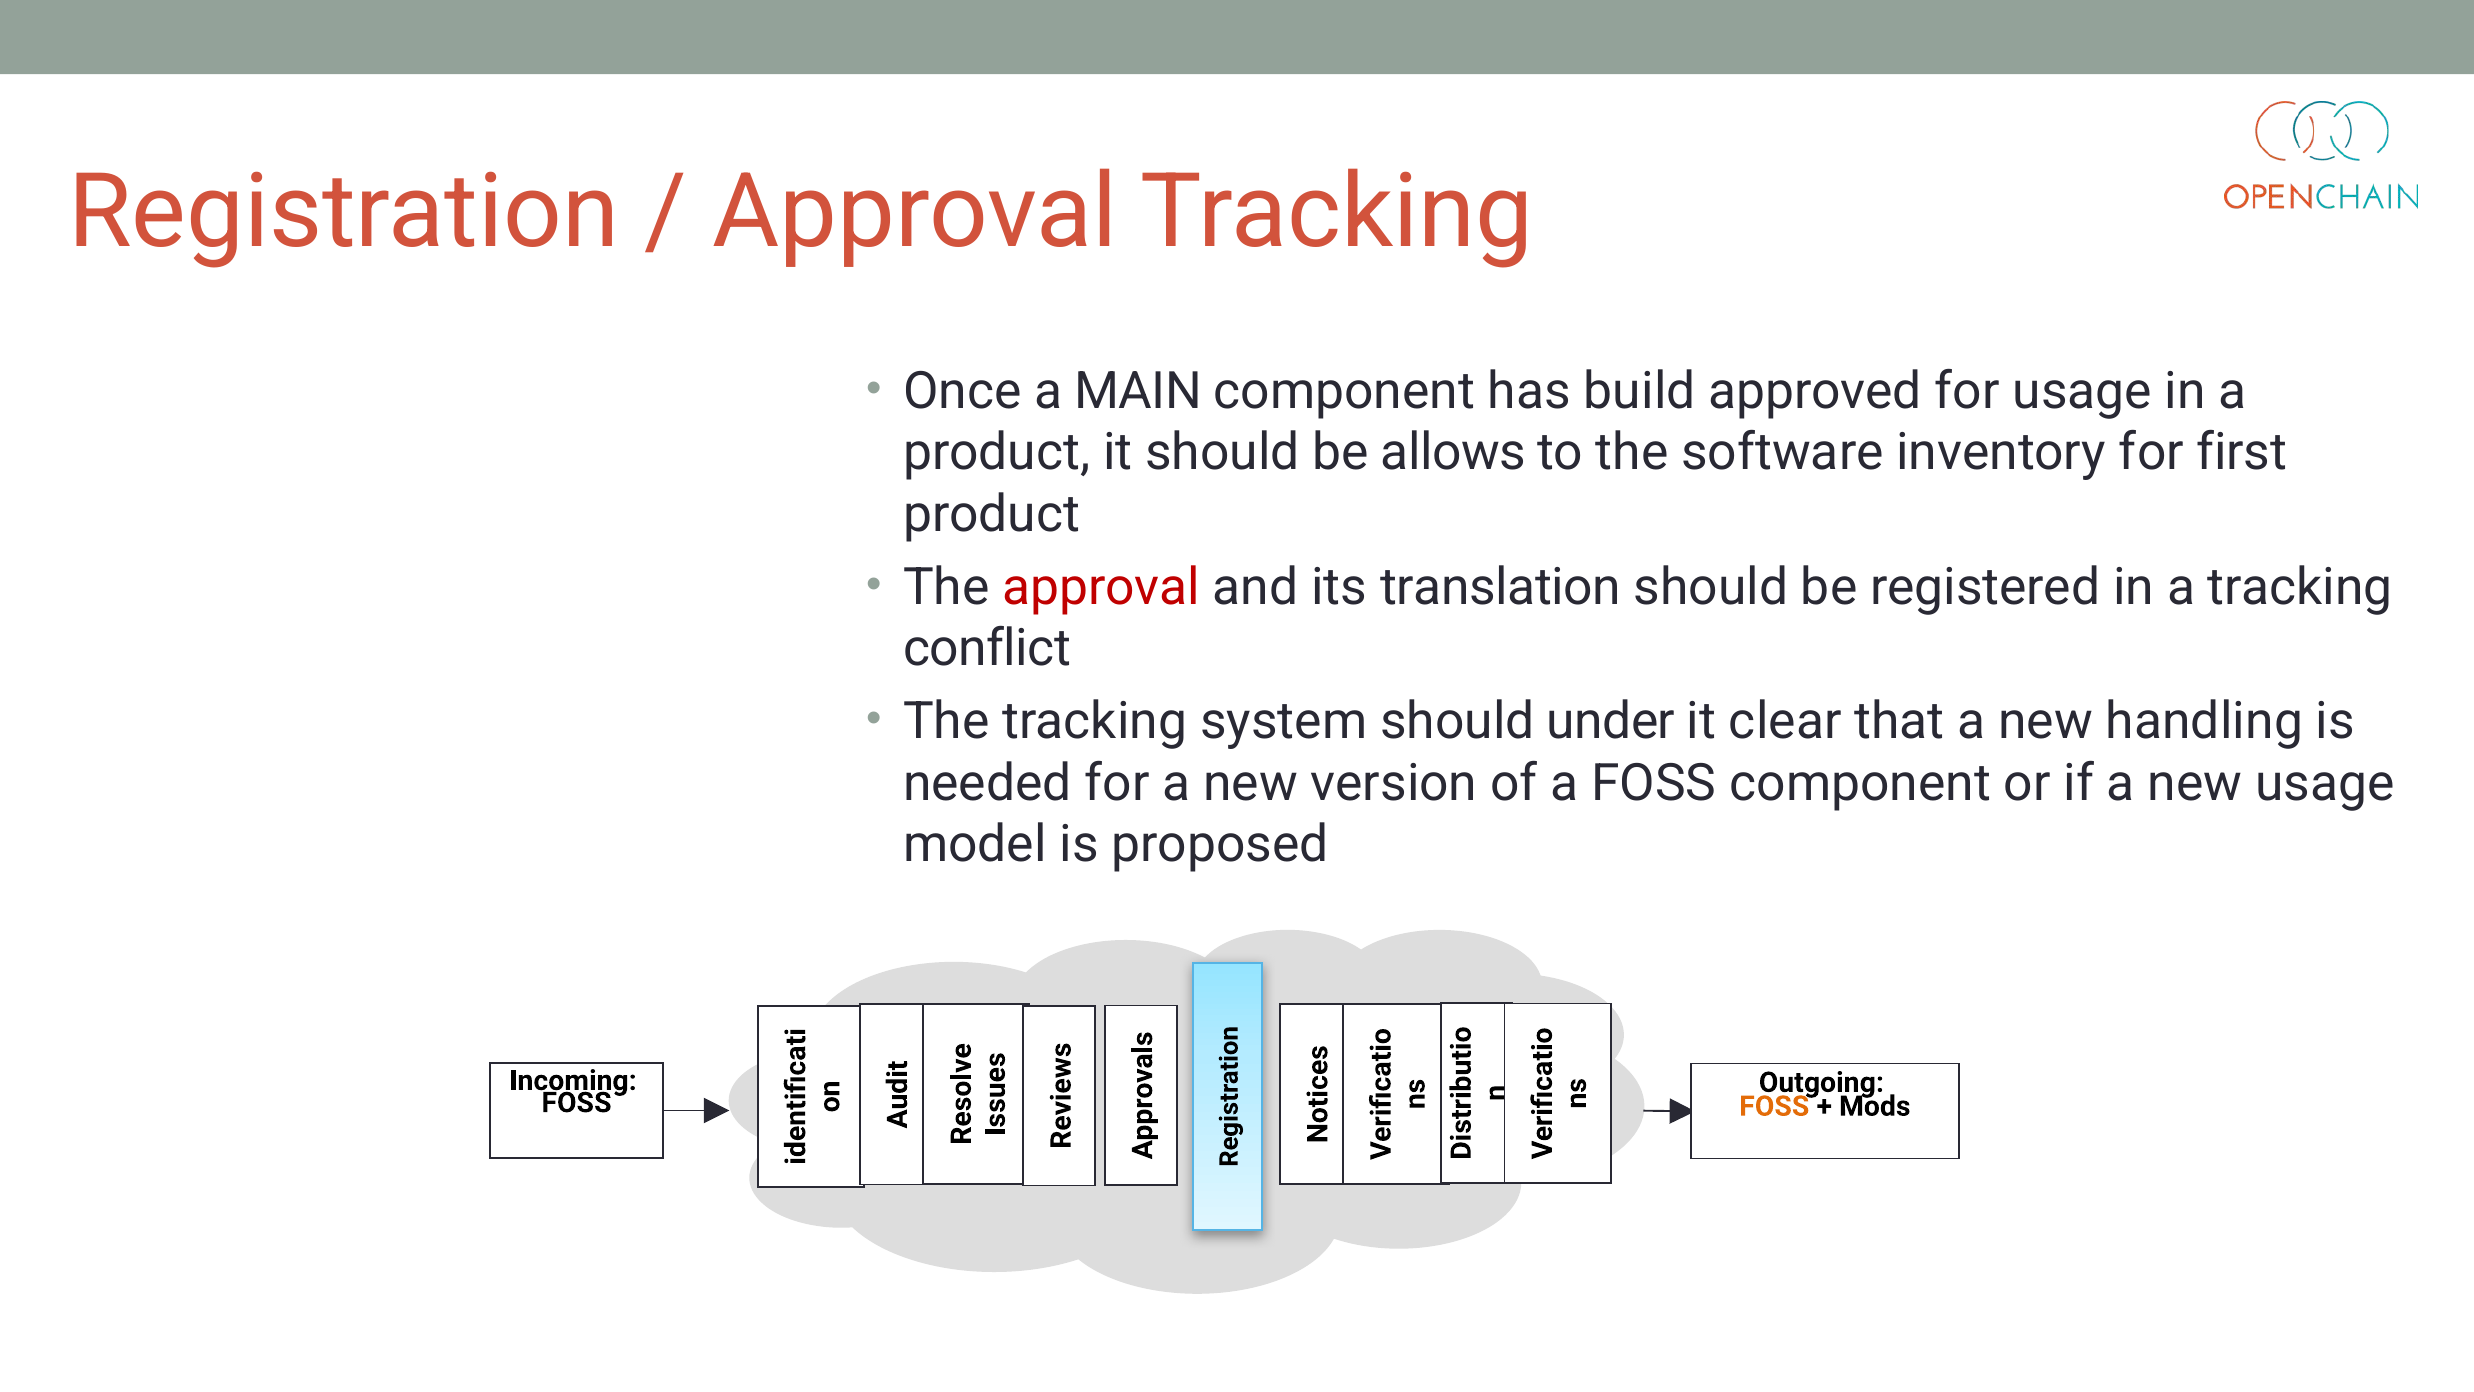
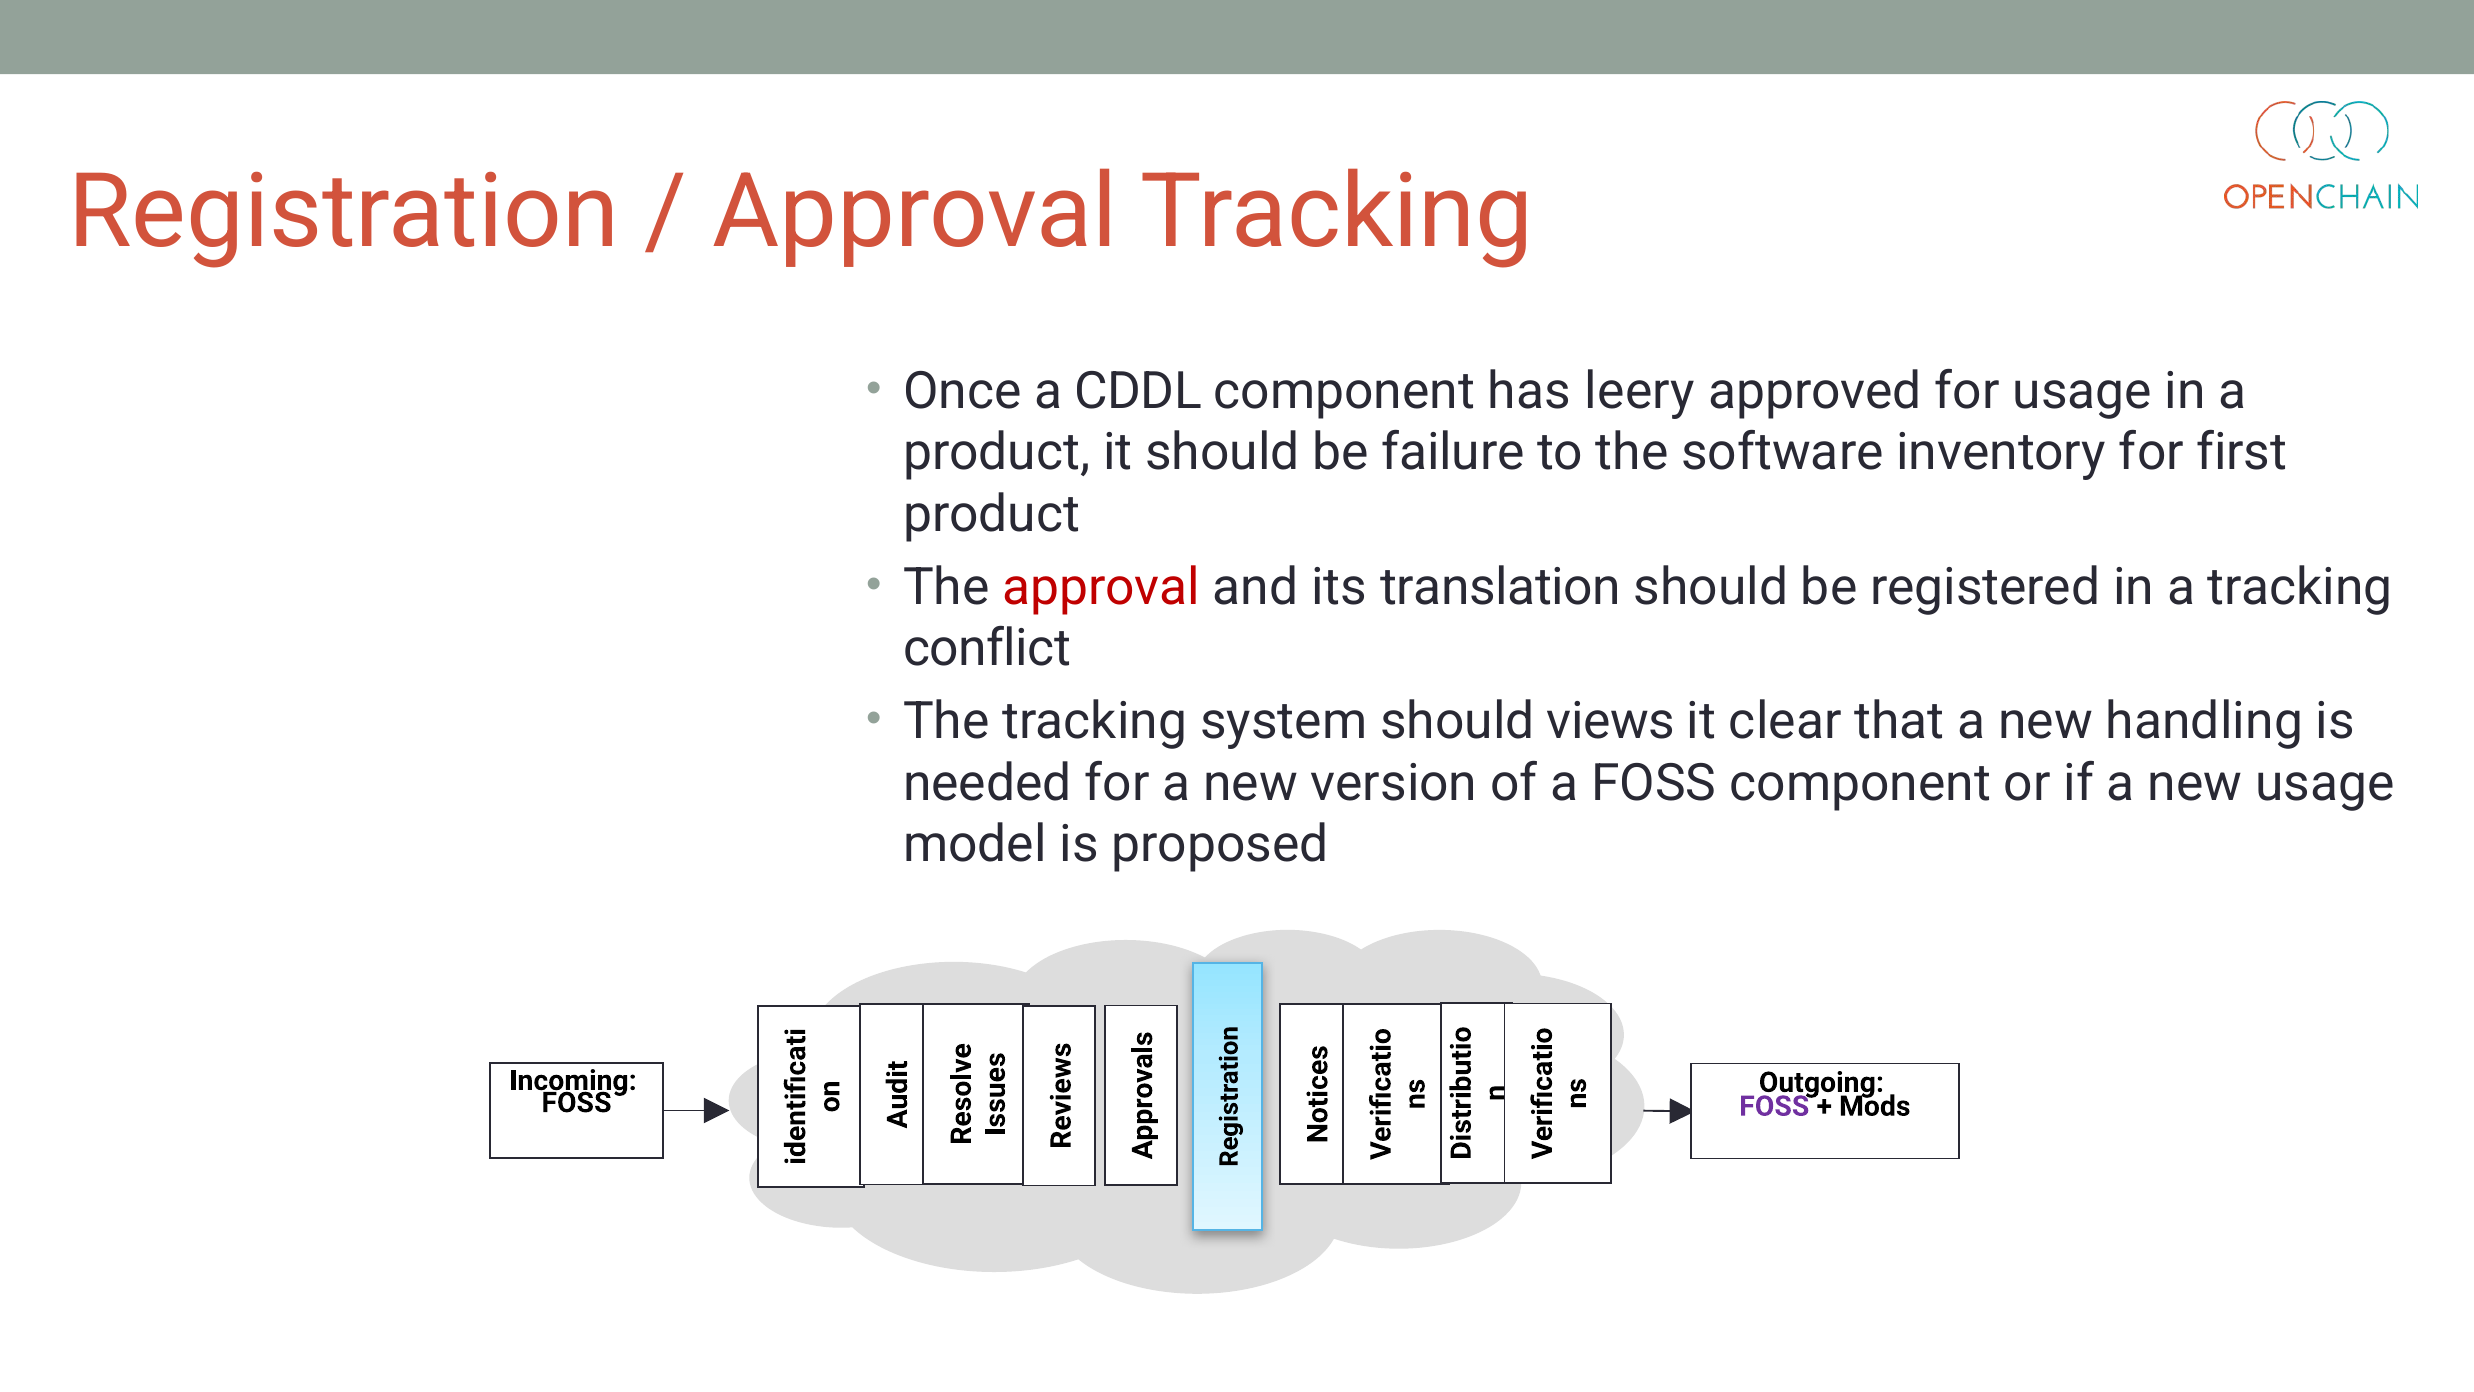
MAIN: MAIN -> CDDL (1138, 391)
build: build -> leery (1640, 391)
allows: allows -> failure (1453, 453)
under: under -> views (1611, 721)
FOSS colour: orange -> purple (1774, 1106)
